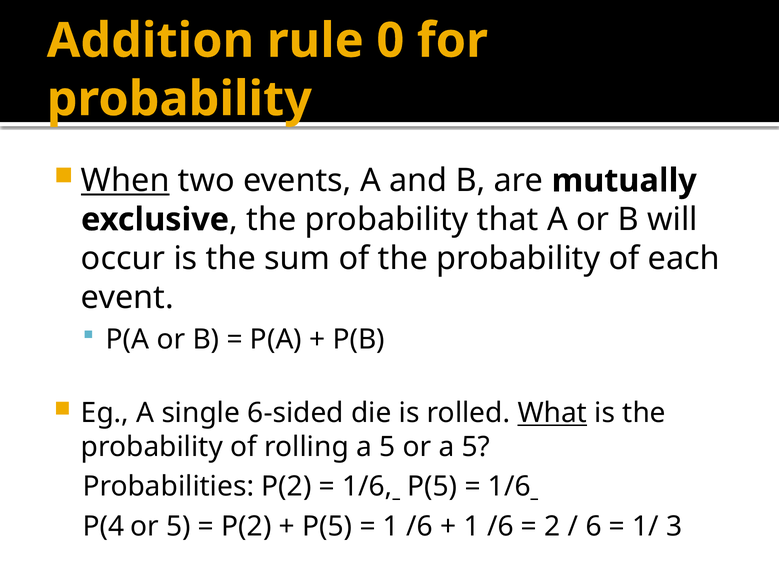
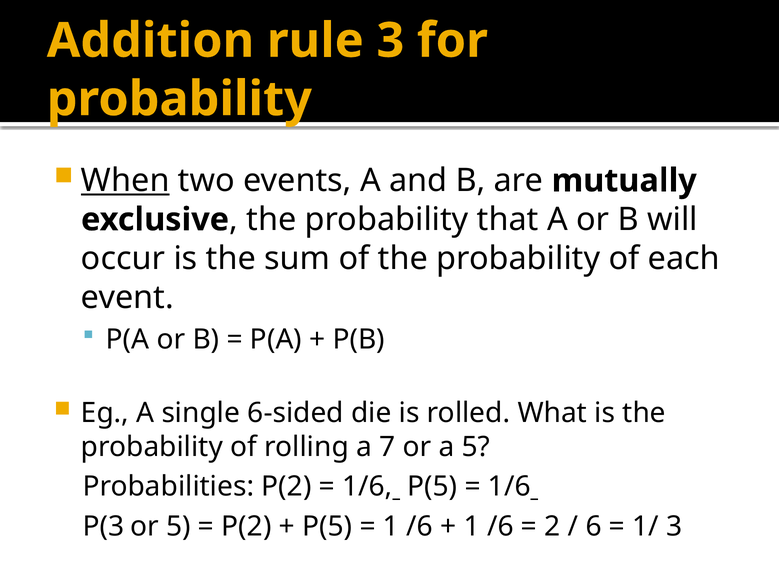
rule 0: 0 -> 3 (390, 41)
What underline: present -> none (552, 413)
rolling a 5: 5 -> 7 (387, 447)
P(4: P(4 -> P(3 (103, 527)
